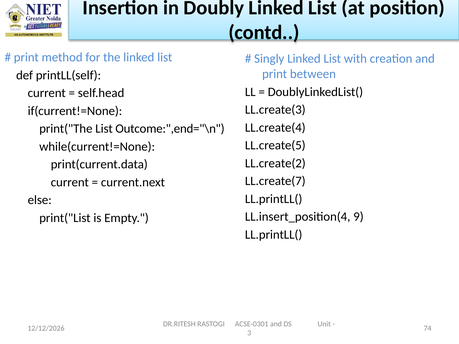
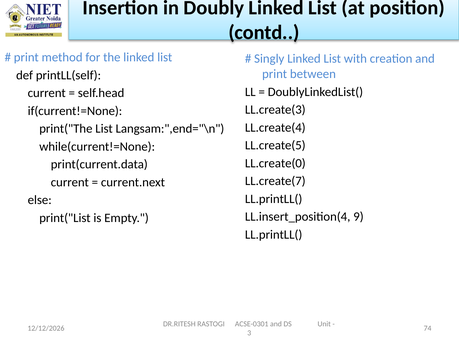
Outcome:",end="\n: Outcome:",end="\n -> Langsam:",end="\n (170, 129)
LL.create(2: LL.create(2 -> LL.create(0 (275, 163)
